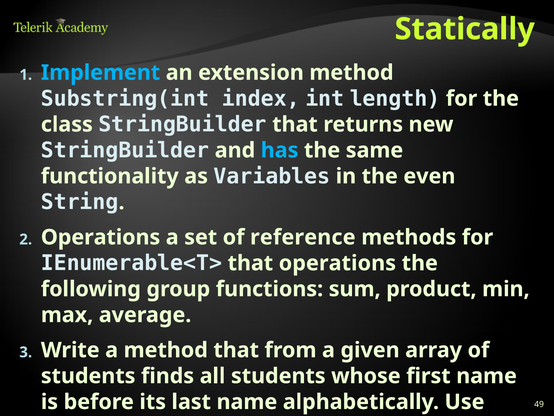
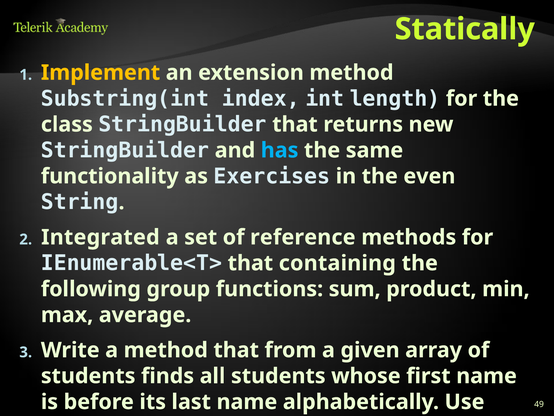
Implement colour: light blue -> yellow (101, 73)
Variables: Variables -> Exercises (272, 176)
Operations: Operations -> Integrated (100, 237)
that operations: operations -> containing (337, 263)
